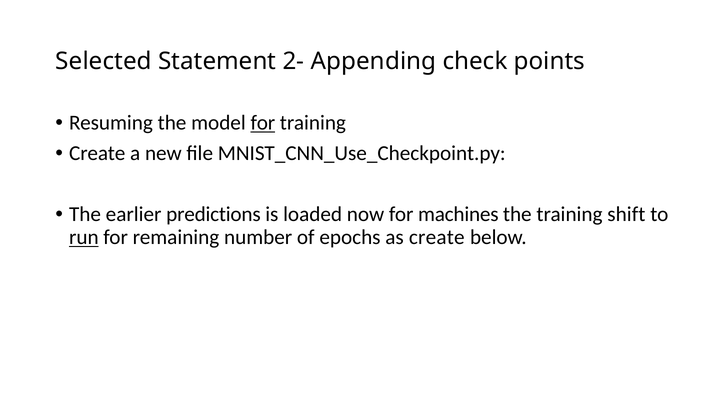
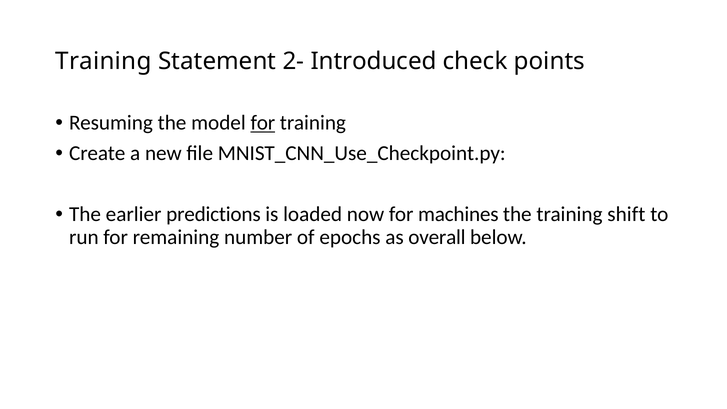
Selected: Selected -> Training (103, 61)
Appending: Appending -> Introduced (374, 61)
run underline: present -> none (84, 237)
as create: create -> overall (437, 237)
